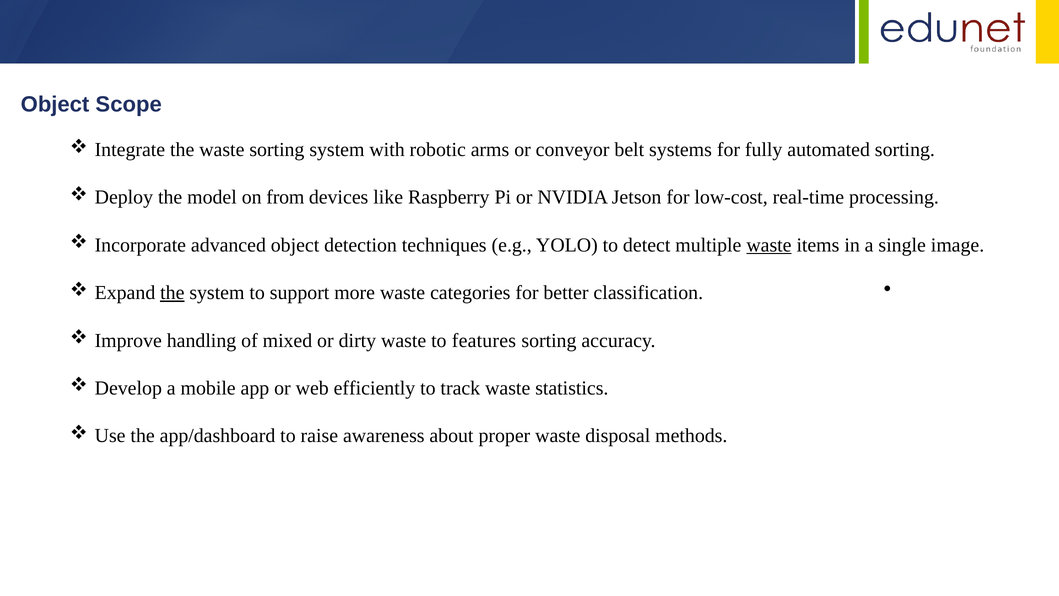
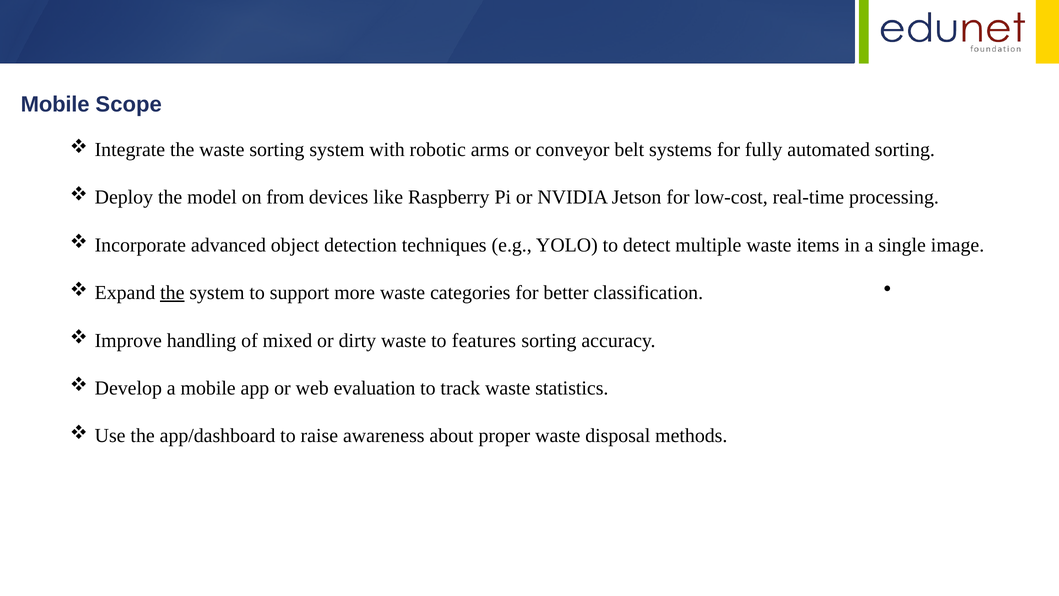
Object: Object -> Mobile (55, 105)
waste underline: present -> none (769, 245)
efficiently: efficiently -> evaluation (375, 388)
